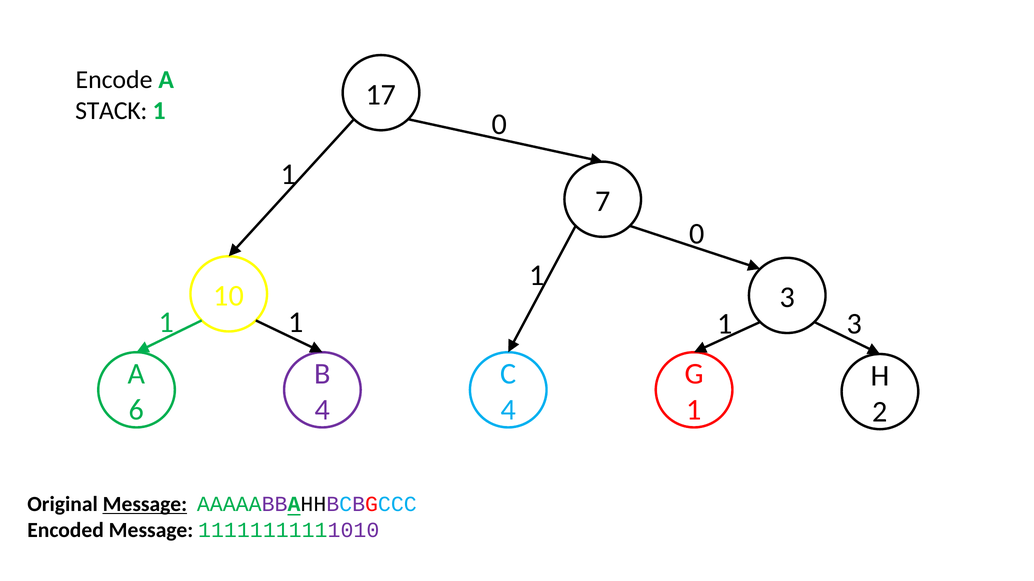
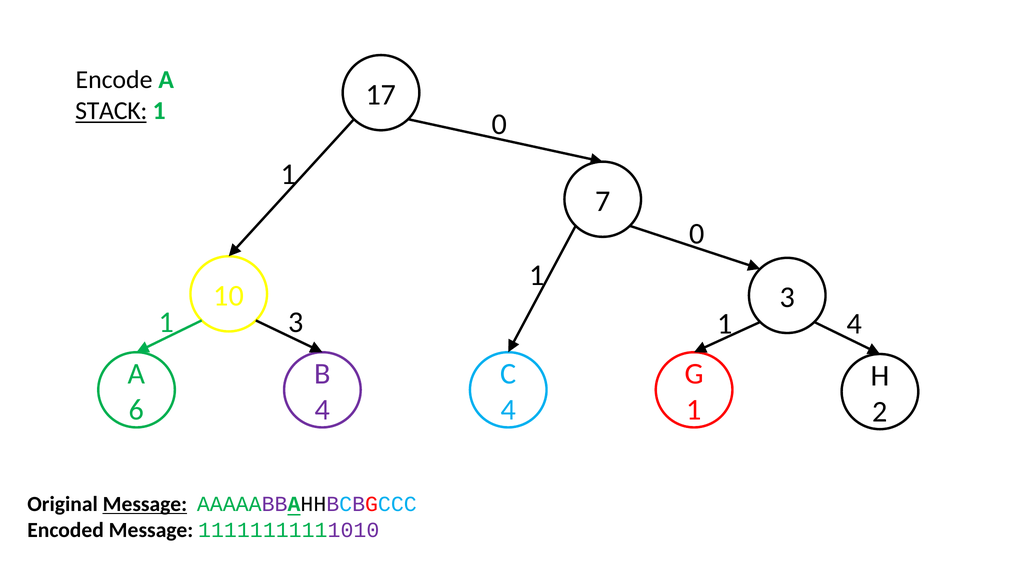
STACK underline: none -> present (111, 111)
1 1: 1 -> 3 (296, 323)
1 3: 3 -> 4 (855, 324)
